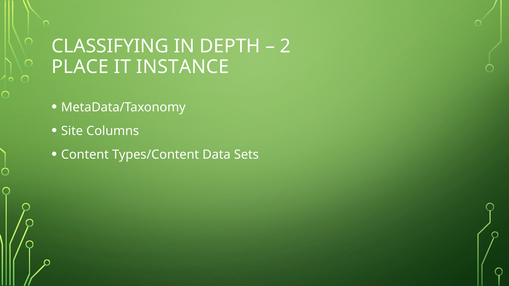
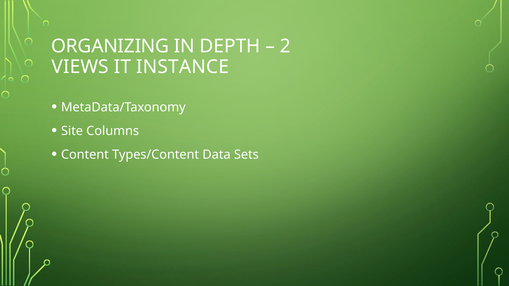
CLASSIFYING: CLASSIFYING -> ORGANIZING (110, 46)
PLACE: PLACE -> VIEWS (80, 67)
